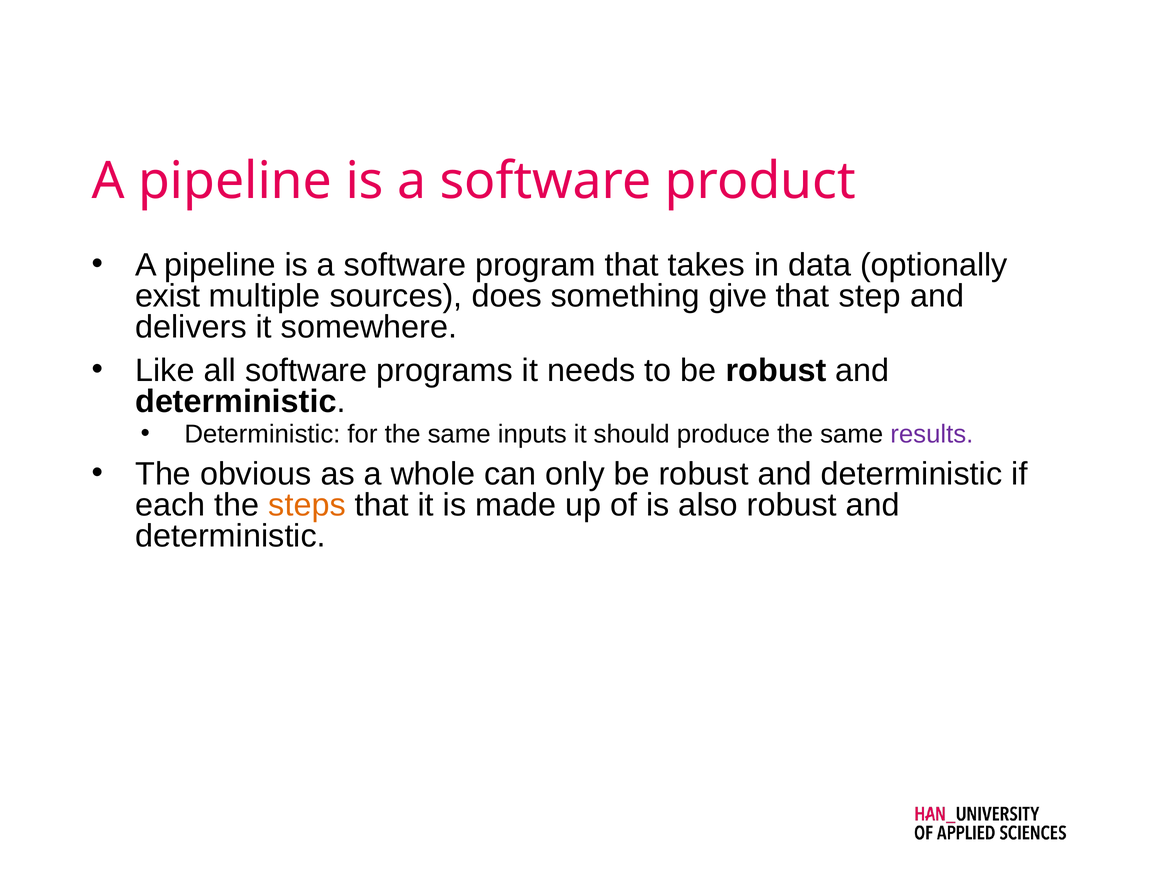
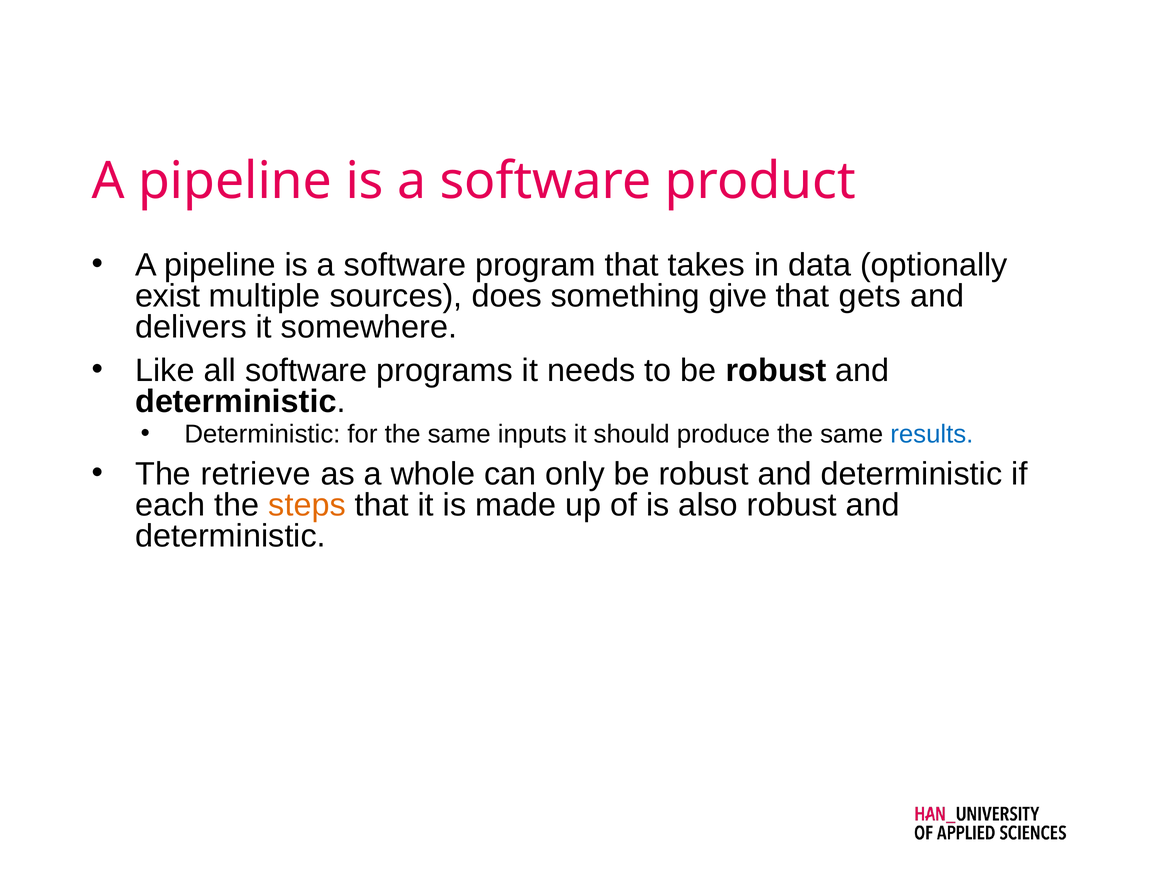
step: step -> gets (870, 296)
results colour: purple -> blue (932, 434)
obvious: obvious -> retrieve (256, 474)
